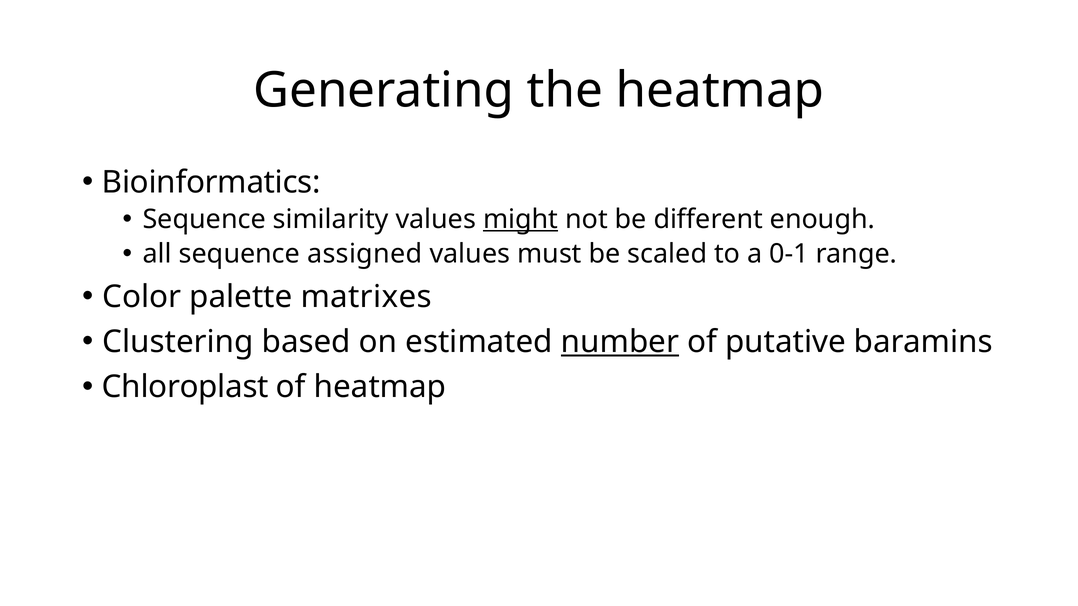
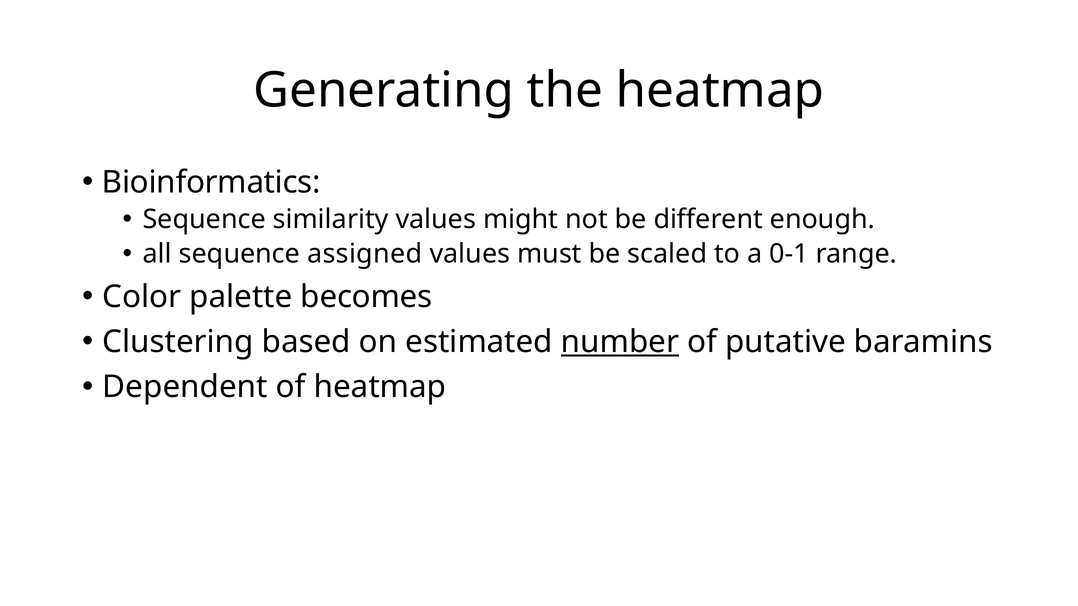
might underline: present -> none (521, 219)
matrixes: matrixes -> becomes (366, 297)
Chloroplast: Chloroplast -> Dependent (185, 387)
